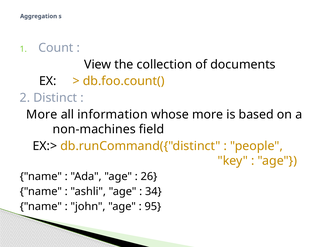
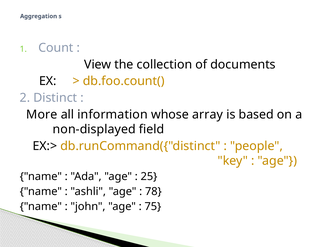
whose more: more -> array (208, 115)
non-machines: non-machines -> non-displayed (94, 130)
26: 26 -> 25 (149, 177)
34: 34 -> 78 (153, 192)
95: 95 -> 75 (153, 207)
